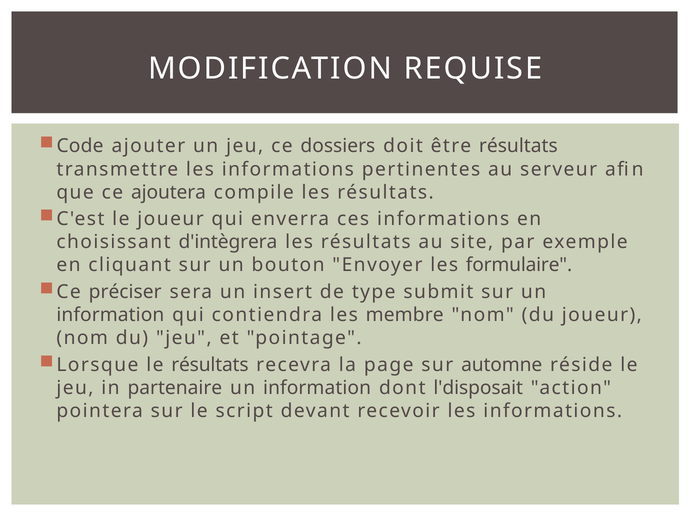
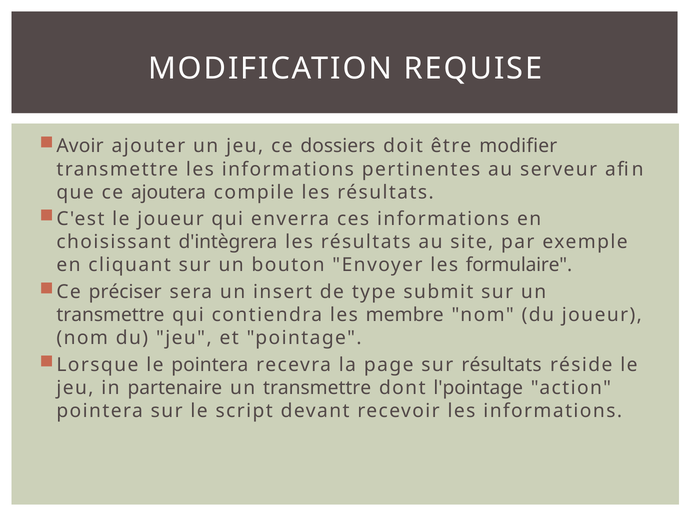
Code: Code -> Avoir (80, 146)
être résultats: résultats -> modifier (518, 146)
information: information -> transmettre (110, 315)
le résultats: résultats -> pointera (210, 365)
sur automne: automne -> résultats (502, 365)
information: information -> transmettre (317, 388)
l'disposait: l'disposait -> l'pointage (478, 388)
